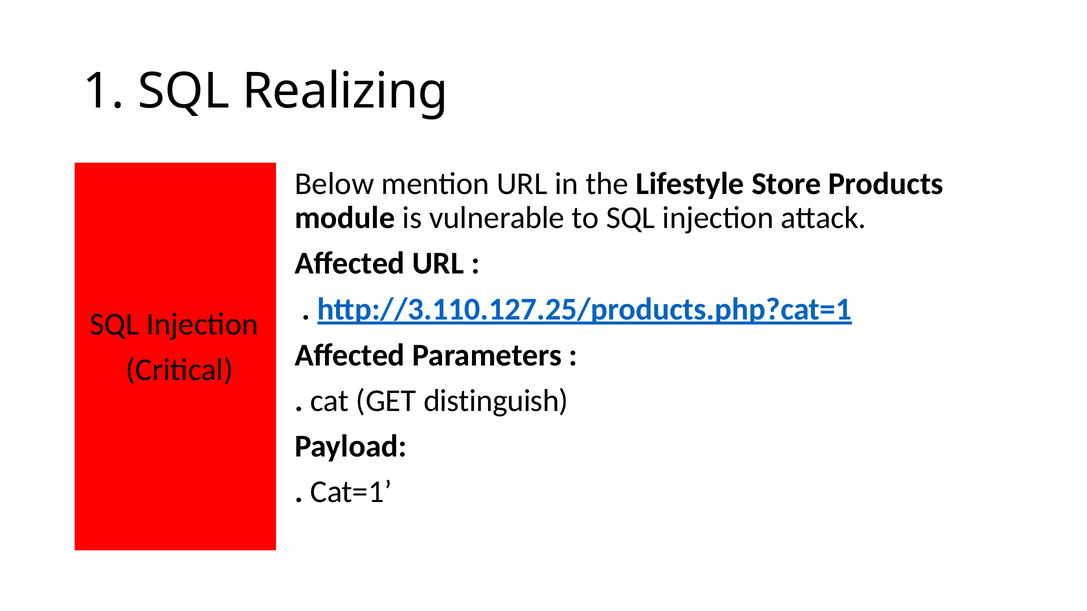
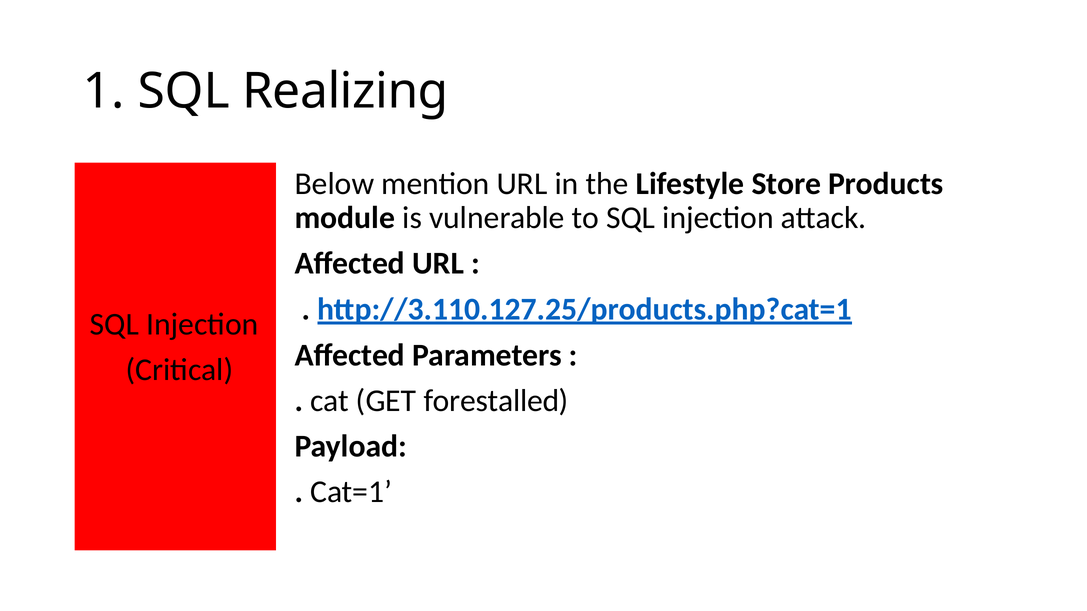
distinguish: distinguish -> forestalled (496, 401)
